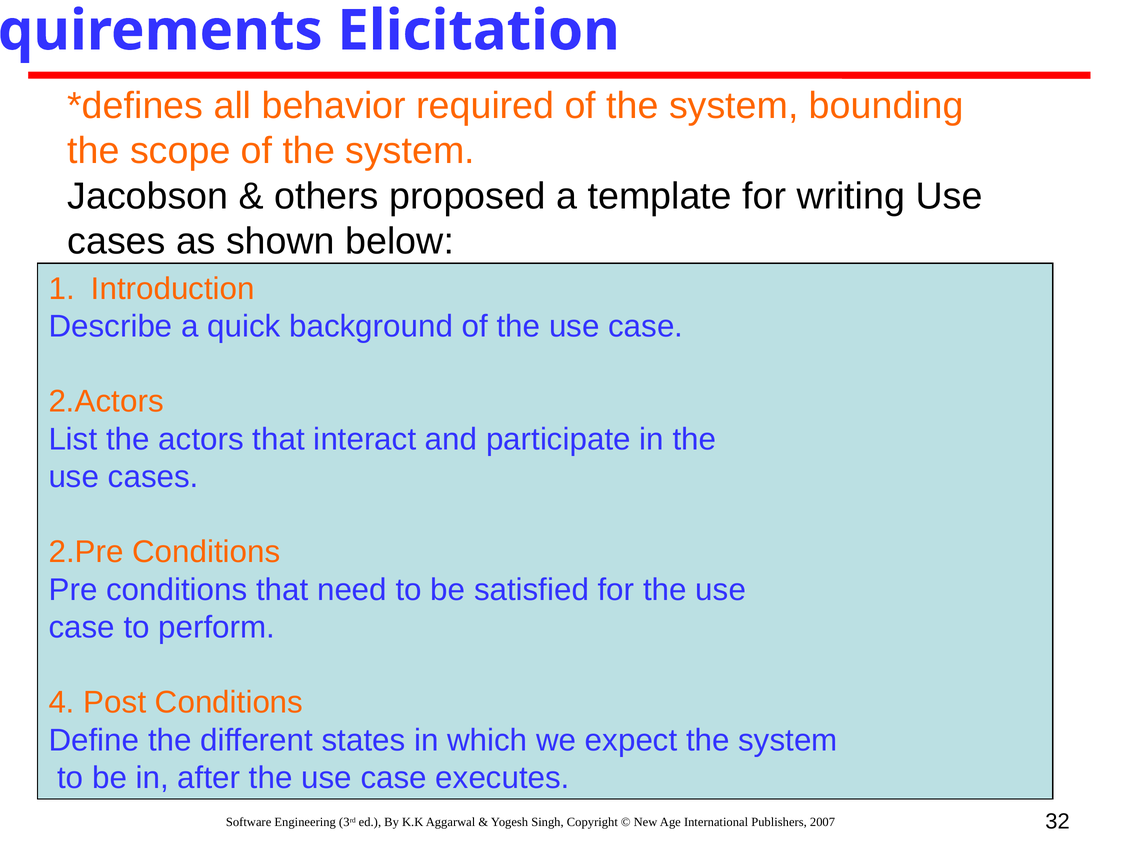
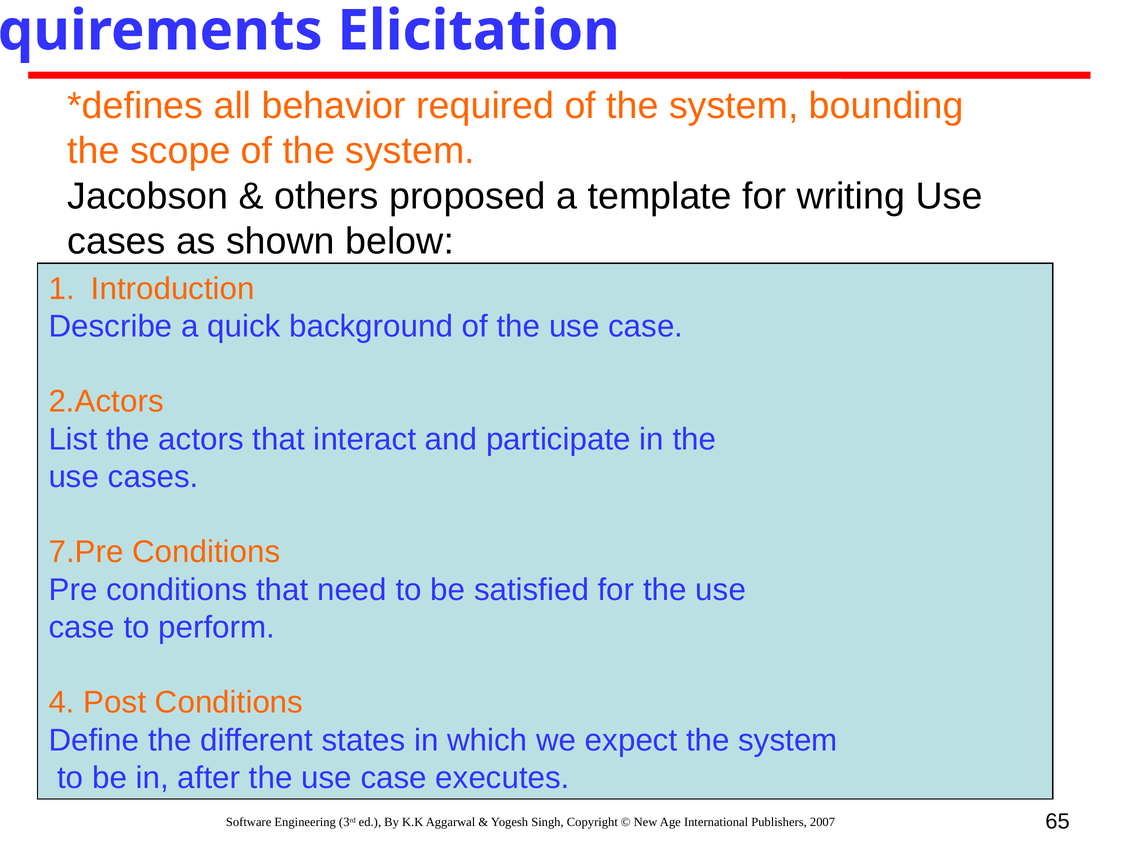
2.Pre: 2.Pre -> 7.Pre (86, 552)
32: 32 -> 65 (1058, 822)
